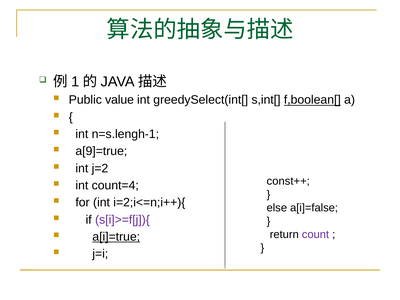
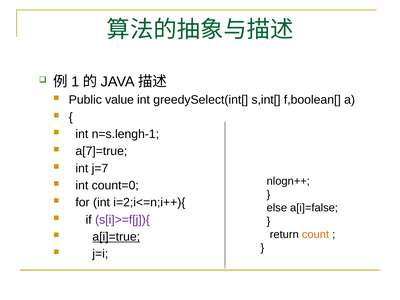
f,boolean[ underline: present -> none (312, 100)
a[9]=true: a[9]=true -> a[7]=true (101, 151)
j=2: j=2 -> j=7 (100, 168)
const++: const++ -> nlogn++ (288, 181)
count=4: count=4 -> count=0 (115, 185)
count colour: purple -> orange (315, 235)
